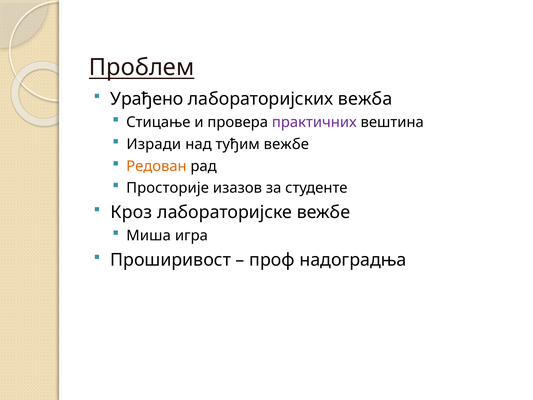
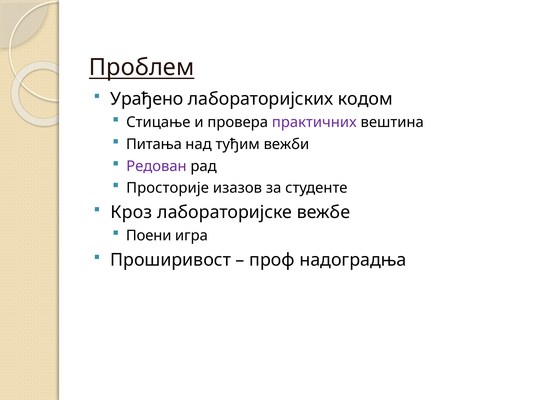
вежба: вежба -> кодом (365, 99)
Изради: Изради -> Питања (154, 144)
туђим вежбе: вежбе -> вежби (286, 144)
Редован colour: orange -> purple (156, 166)
Миша: Миша -> Поени (149, 236)
